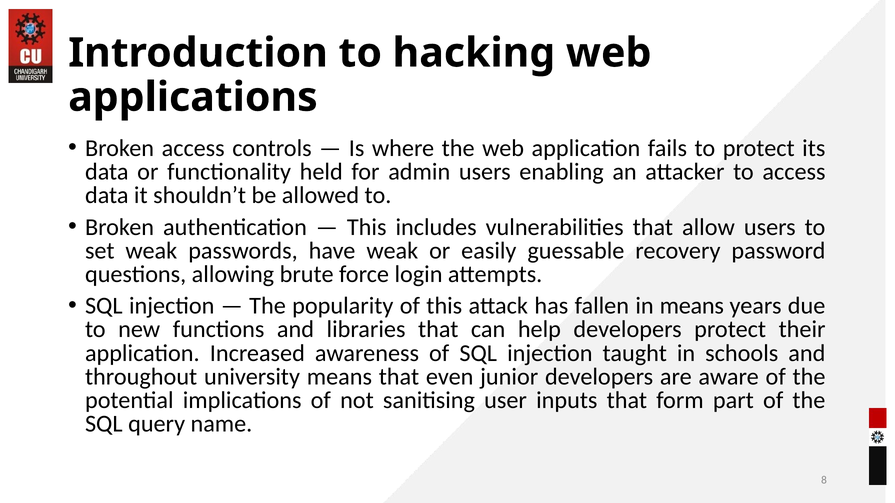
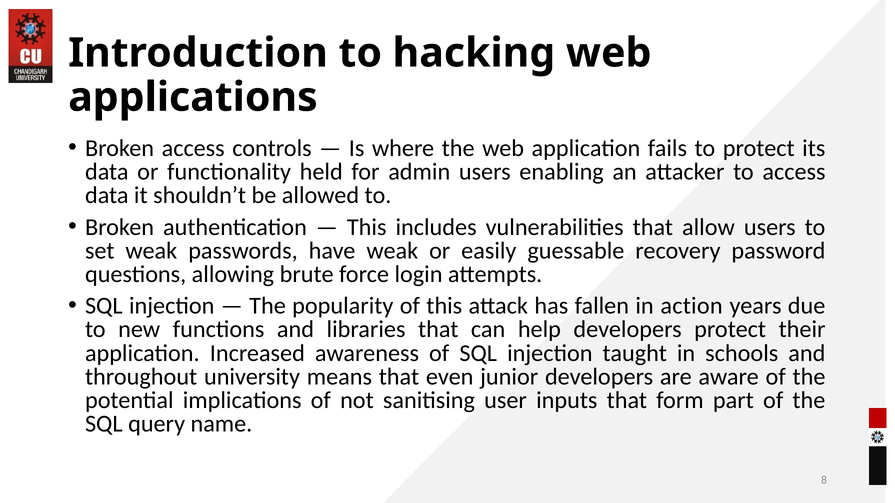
in means: means -> action (692, 306)
